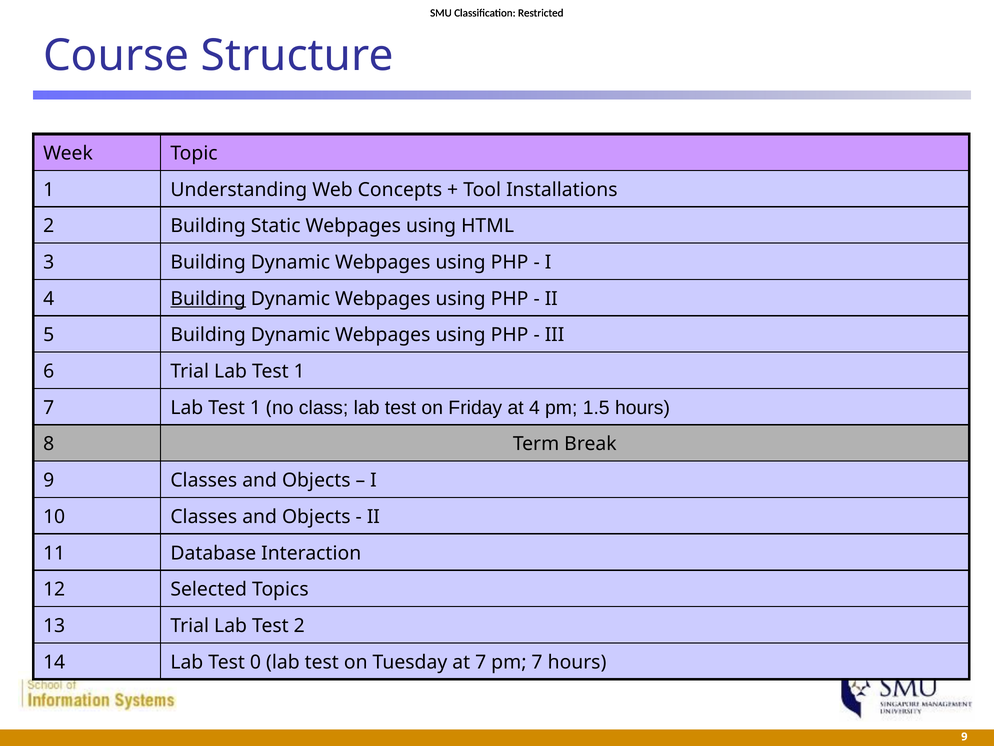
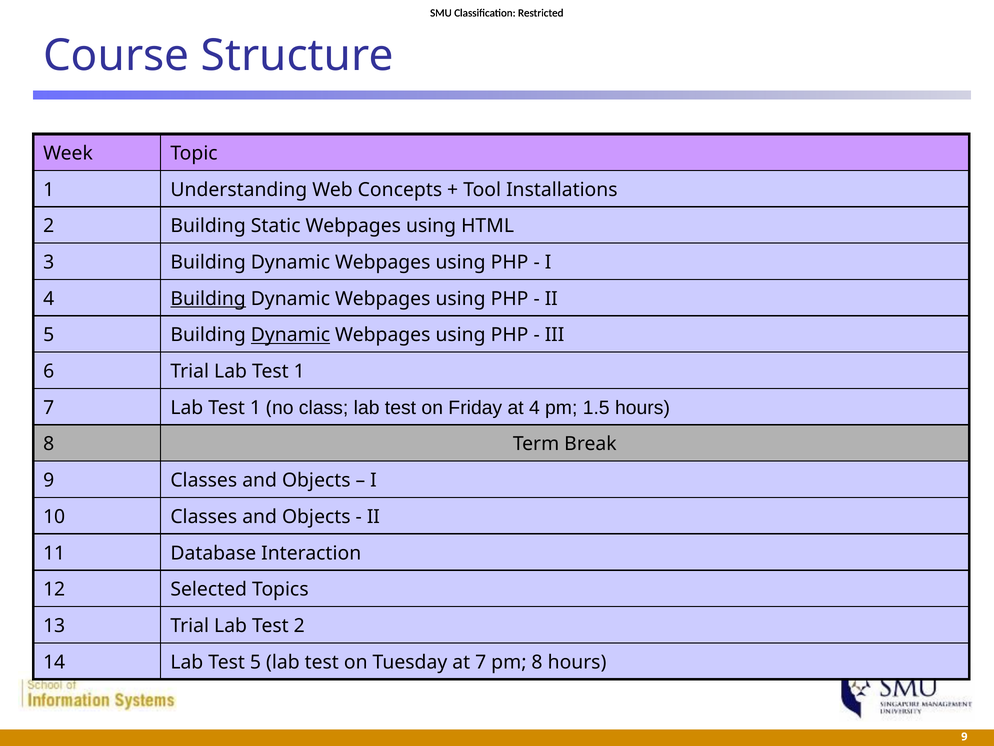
Dynamic underline: none -> present (290, 335)
Test 0: 0 -> 5 (255, 662)
pm 7: 7 -> 8 (537, 662)
